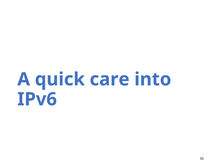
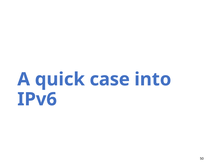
care: care -> case (110, 79)
